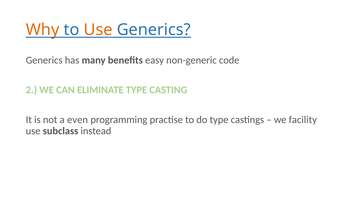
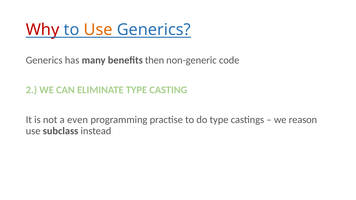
Why colour: orange -> red (43, 30)
easy: easy -> then (155, 60)
facility: facility -> reason (303, 120)
